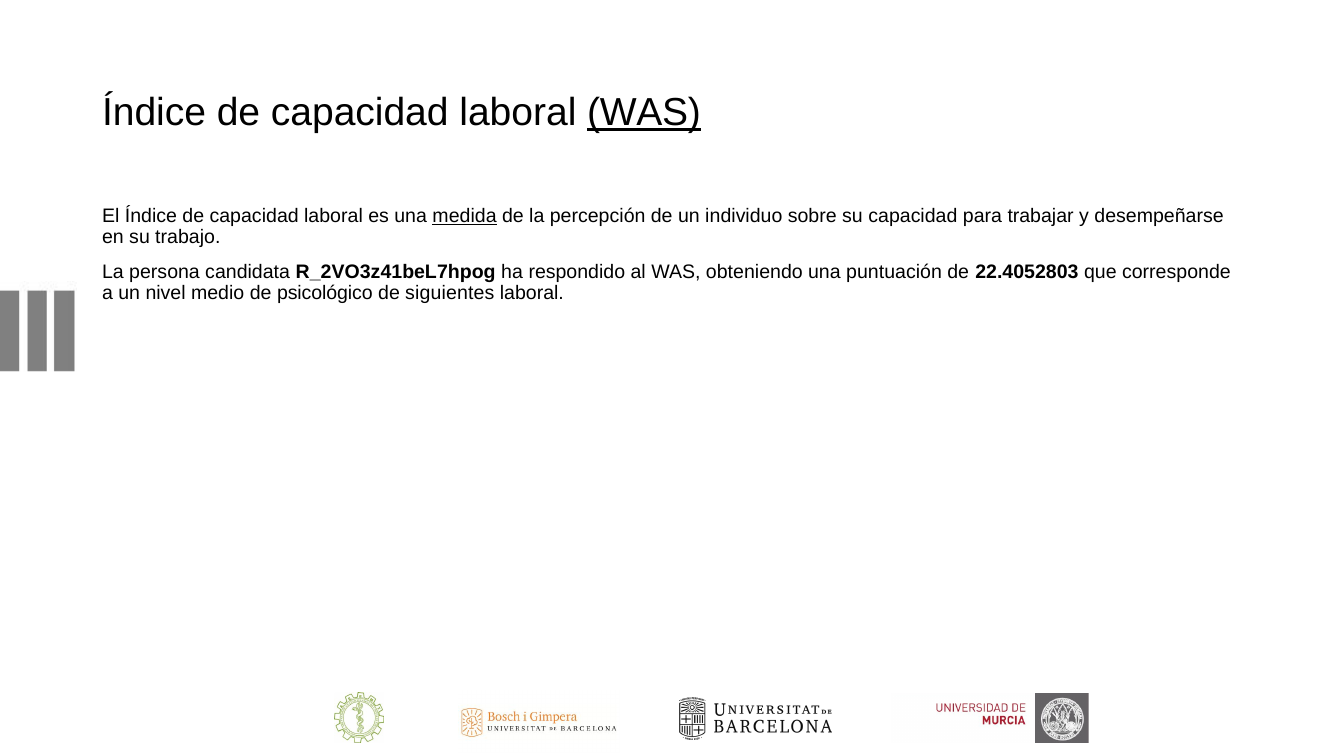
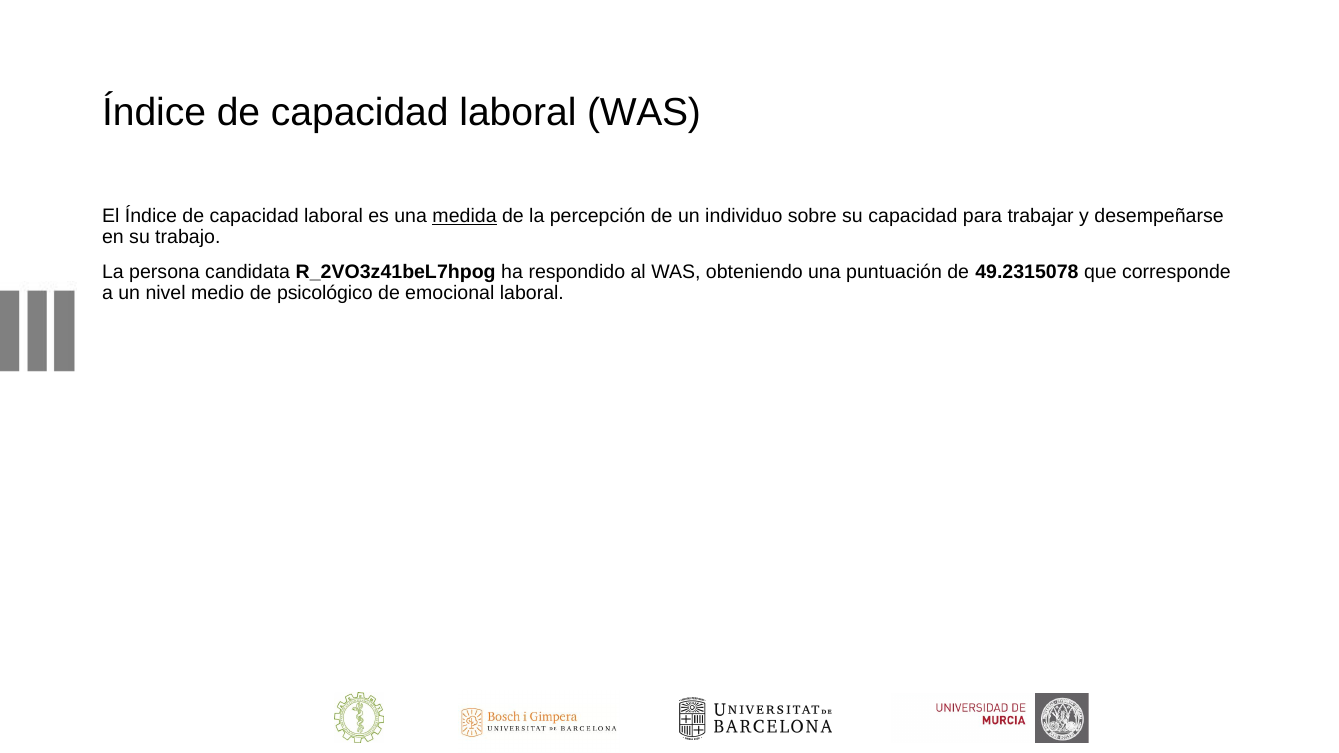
WAS underline: present -> none (644, 113)
22.4052803: 22.4052803 -> 49.2315078 (1027, 272)
siguientes: siguientes -> emocional (450, 293)
